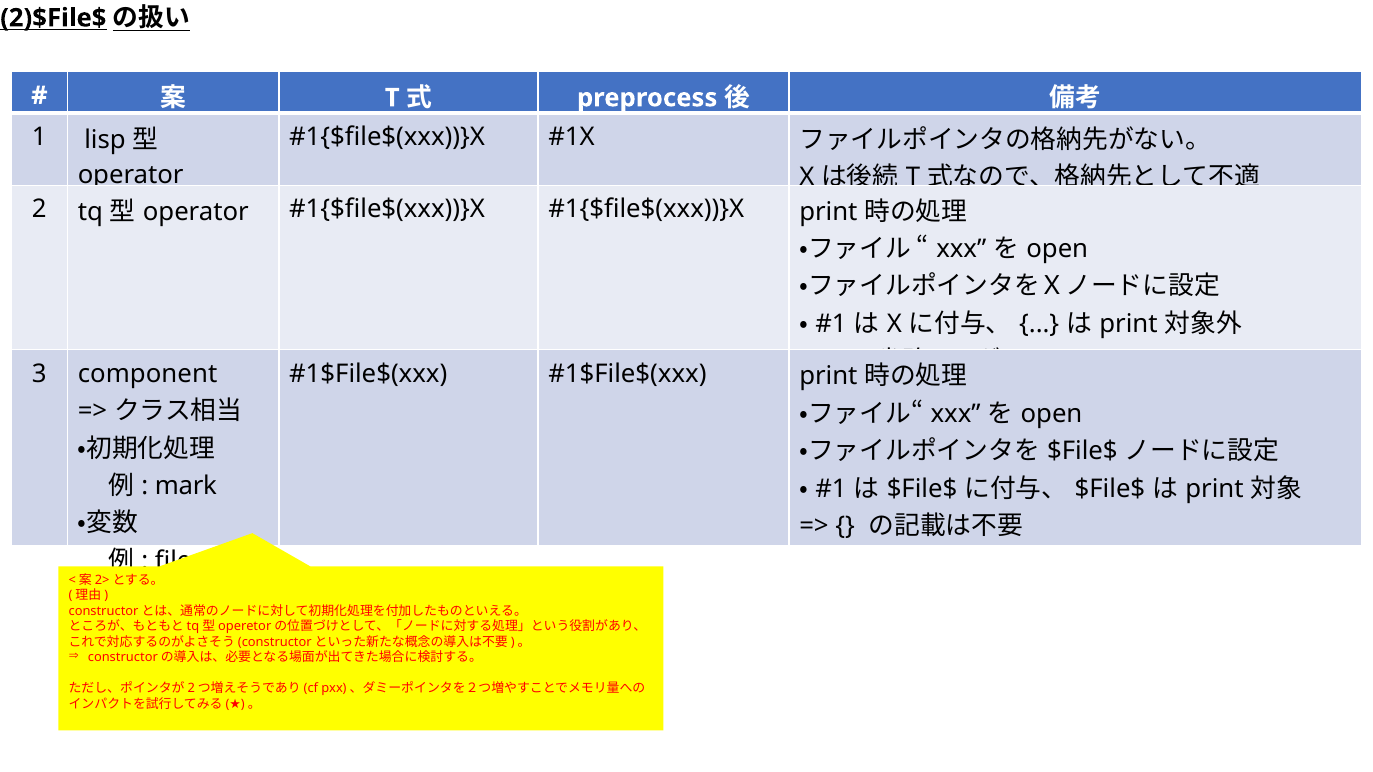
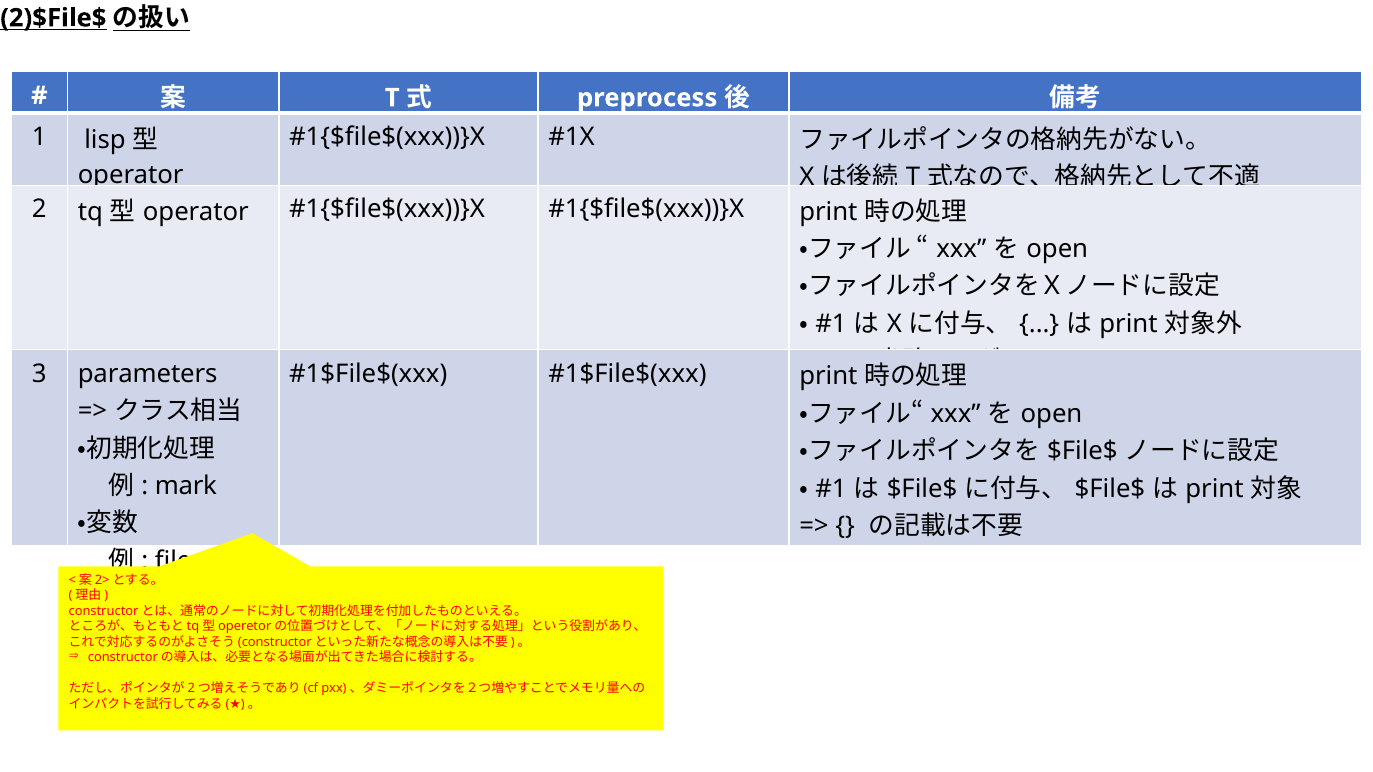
component: component -> parameters (148, 374)
